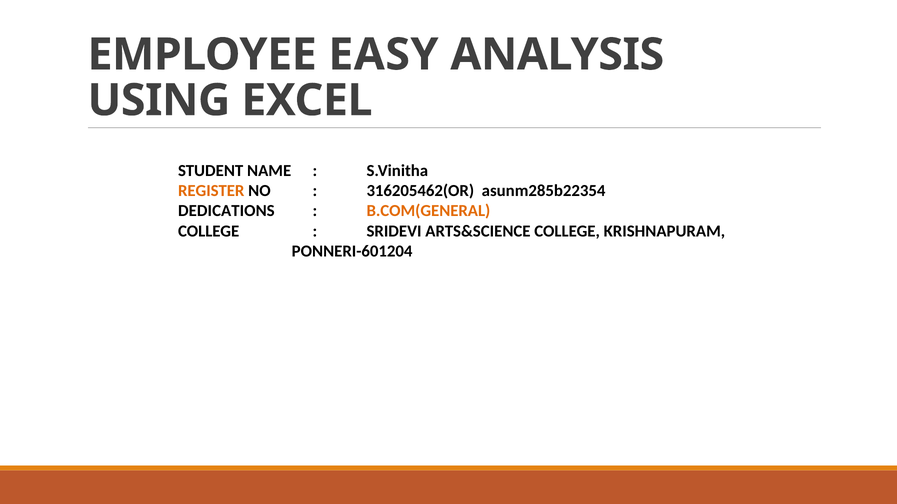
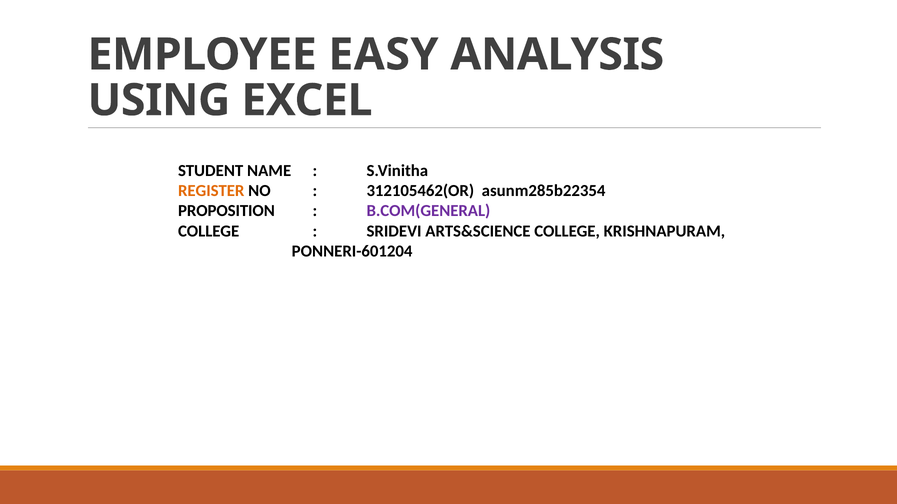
316205462(OR: 316205462(OR -> 312105462(OR (420, 191)
DEDICATIONS: DEDICATIONS -> PROPOSITION (226, 211)
B.COM(GENERAL colour: orange -> purple (428, 211)
